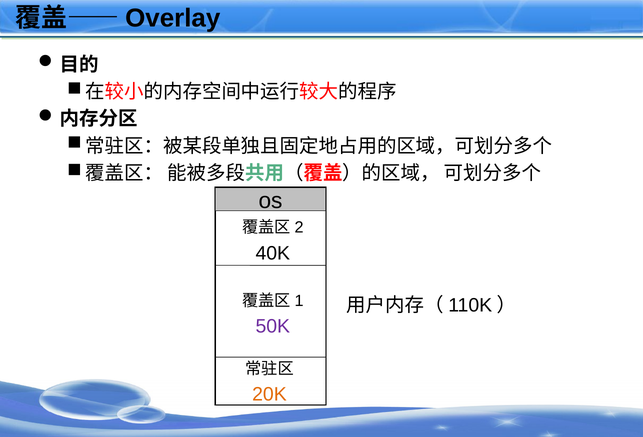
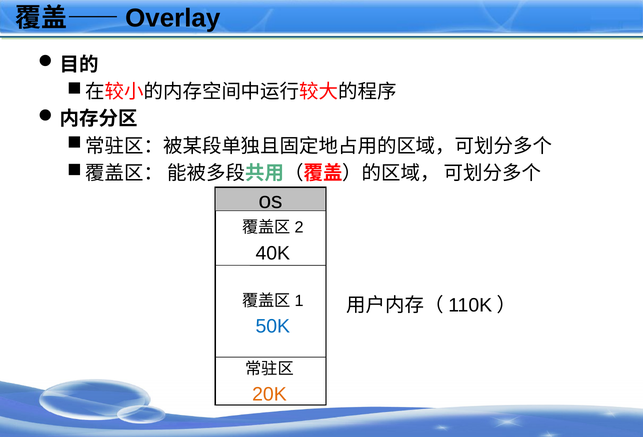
50K colour: purple -> blue (273, 327)
